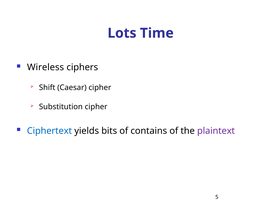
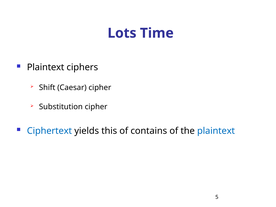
Wireless: Wireless -> Plaintext (46, 67)
bits: bits -> this (109, 131)
plaintext colour: purple -> blue (216, 131)
